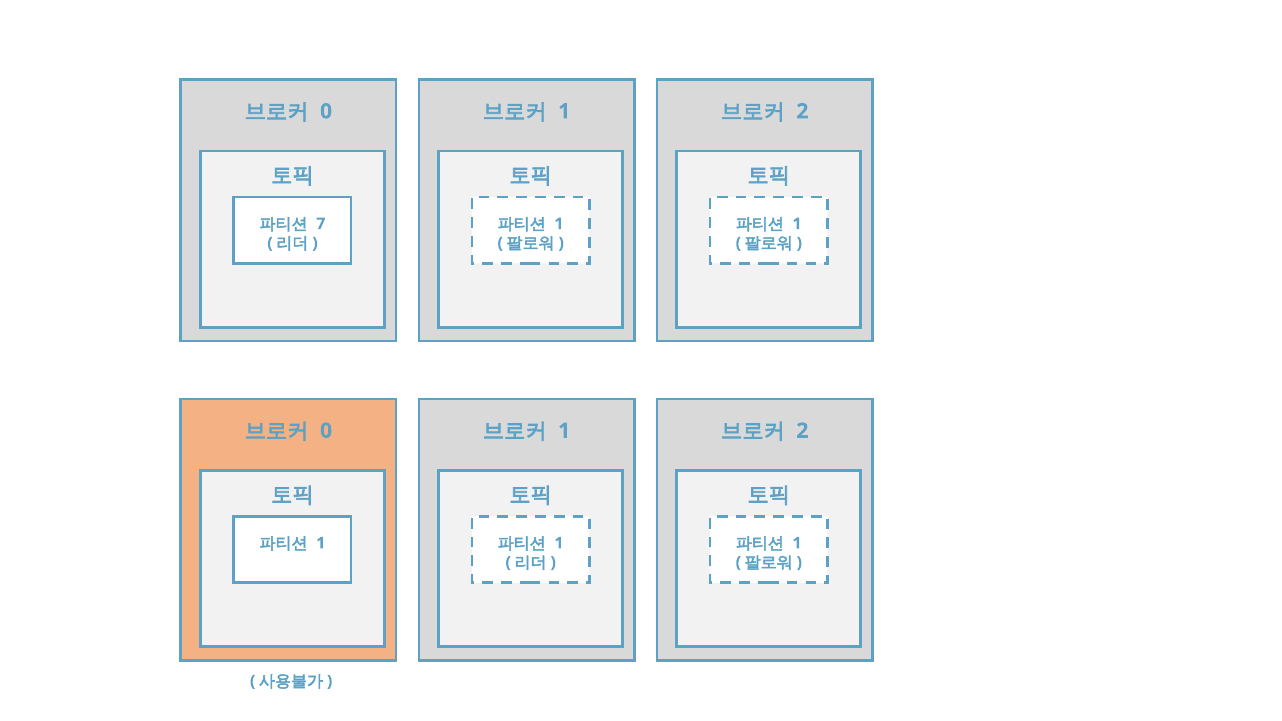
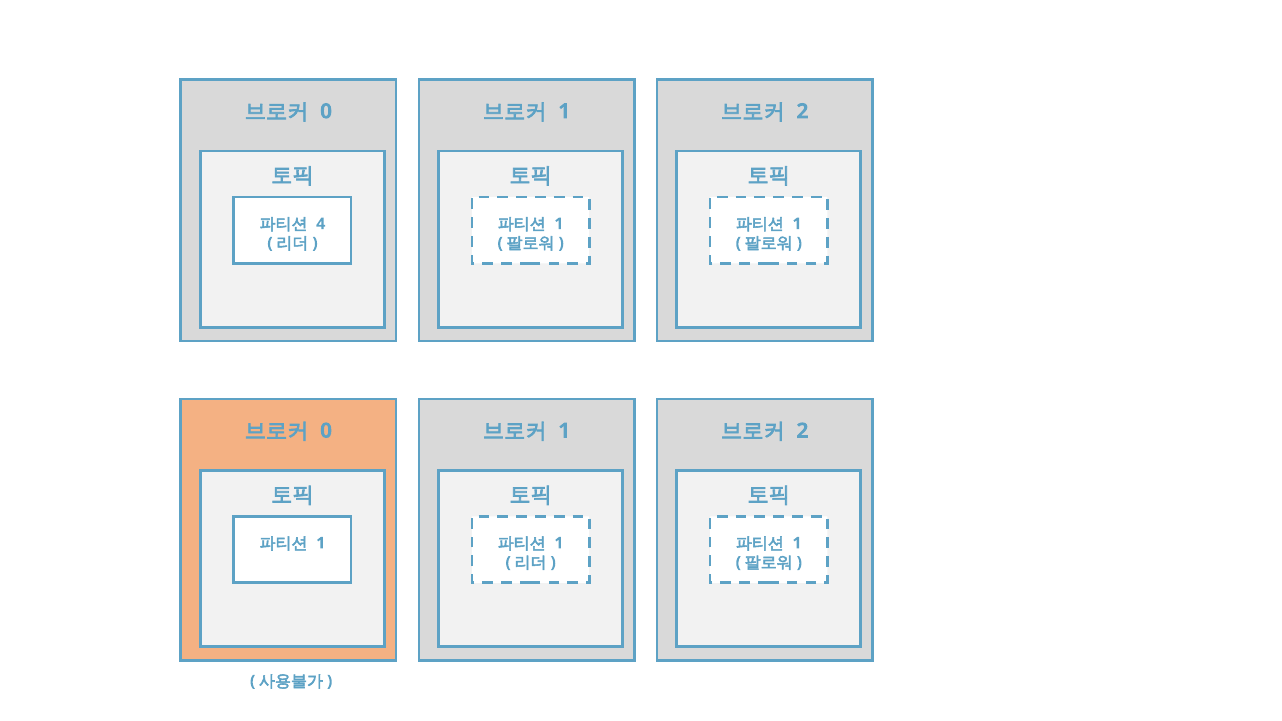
7: 7 -> 4 (321, 224)
